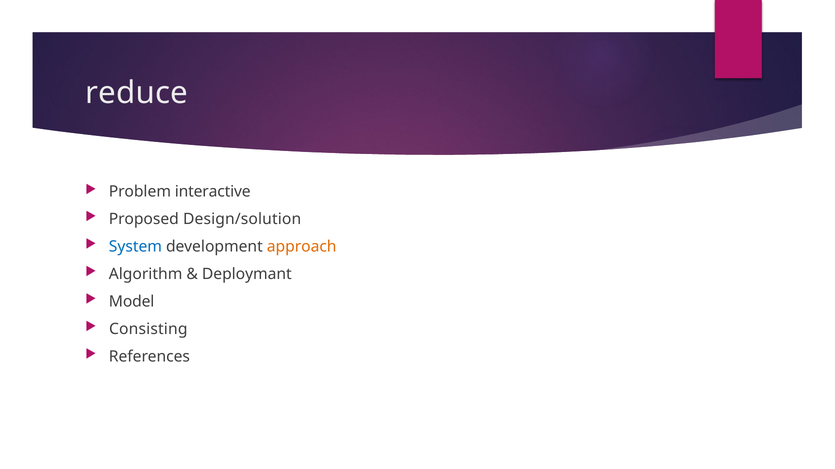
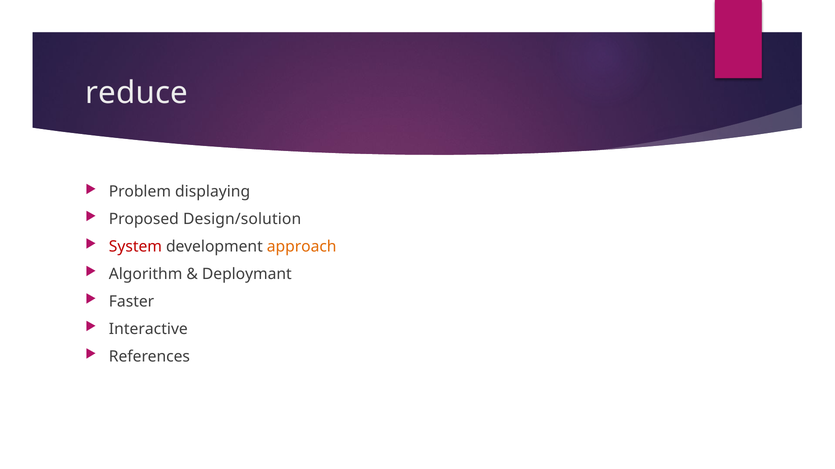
interactive: interactive -> displaying (213, 192)
System colour: blue -> red (135, 247)
Model: Model -> Faster (132, 302)
Consisting: Consisting -> Interactive (148, 329)
